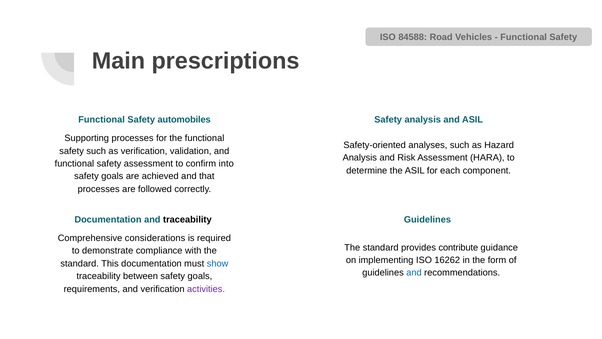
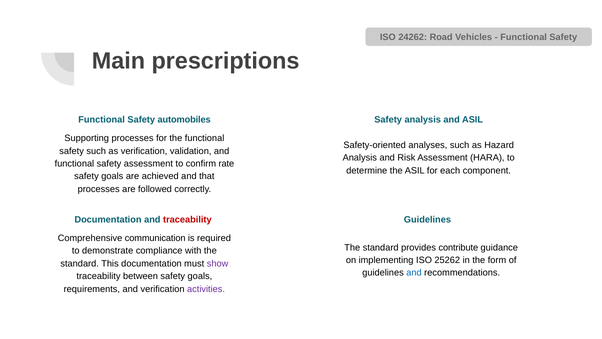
84588: 84588 -> 24262 (413, 37)
into: into -> rate (226, 163)
traceability colour: black -> red (187, 220)
considerations: considerations -> communication (155, 238)
16262: 16262 -> 25262 (447, 260)
show colour: blue -> purple (218, 263)
